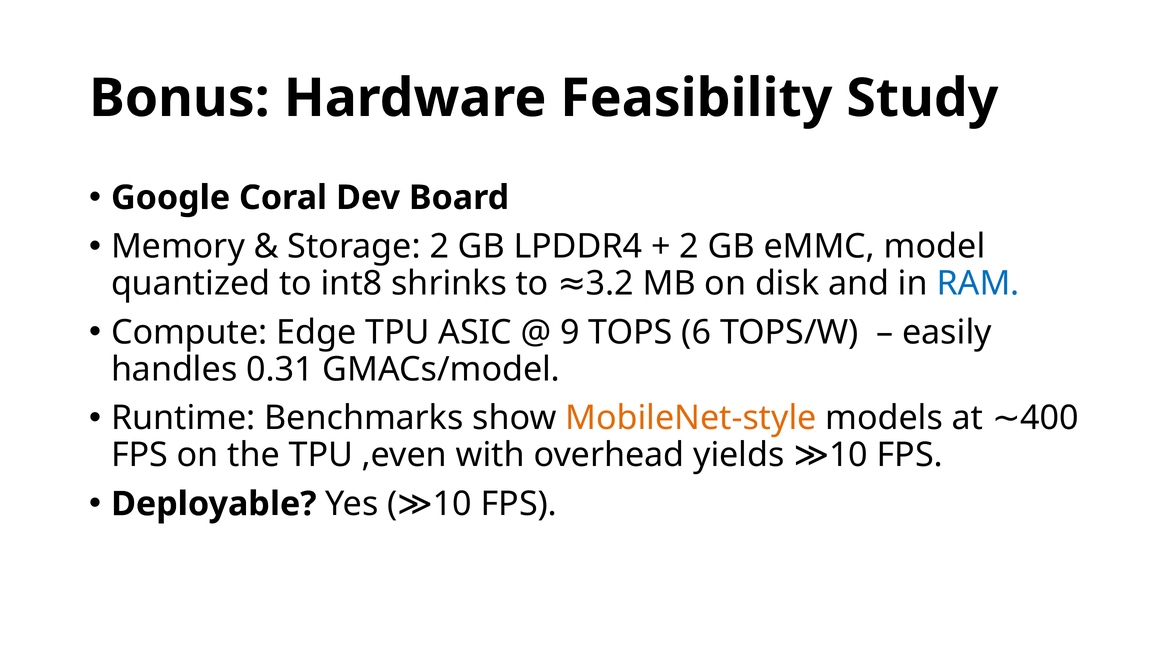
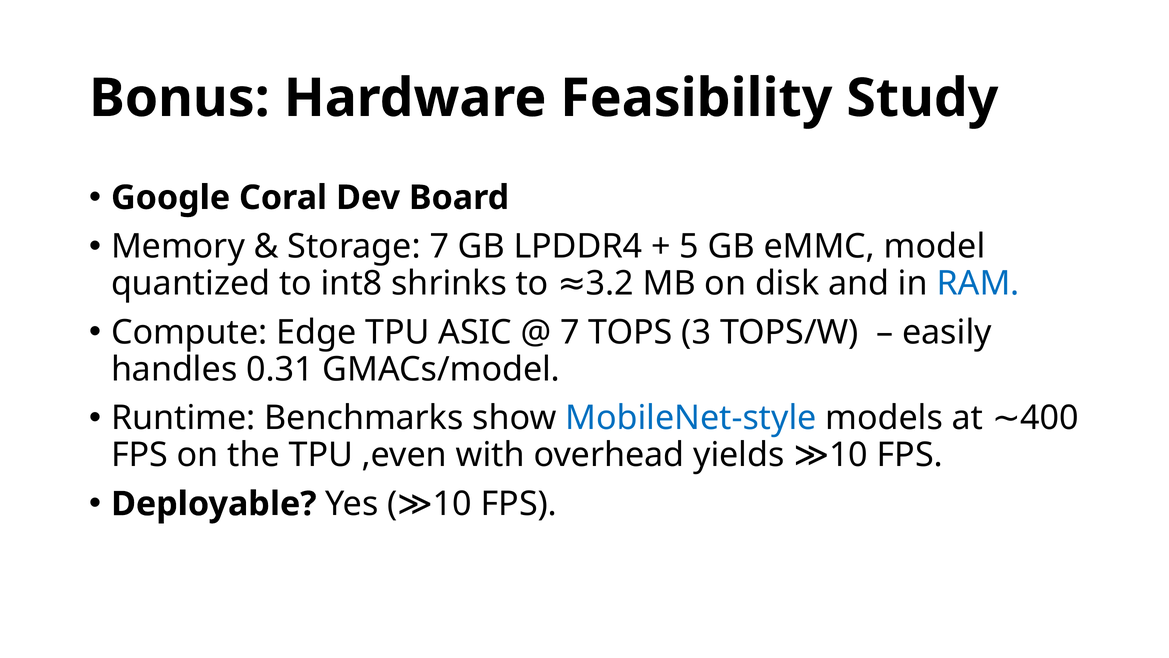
Storage 2: 2 -> 7 (439, 247)
2: 2 -> 5 (689, 247)
9: 9 -> 7 (570, 332)
6: 6 -> 3 (696, 332)
MobileNet-style colour: orange -> blue (691, 418)
